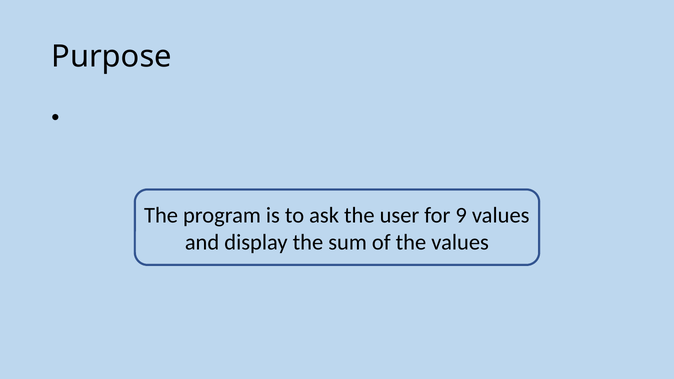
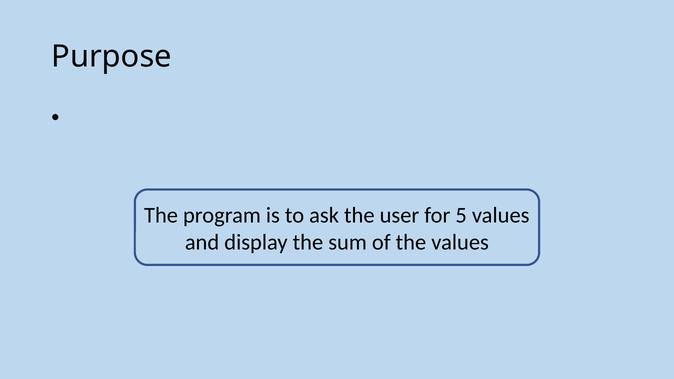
9: 9 -> 5 (461, 215)
